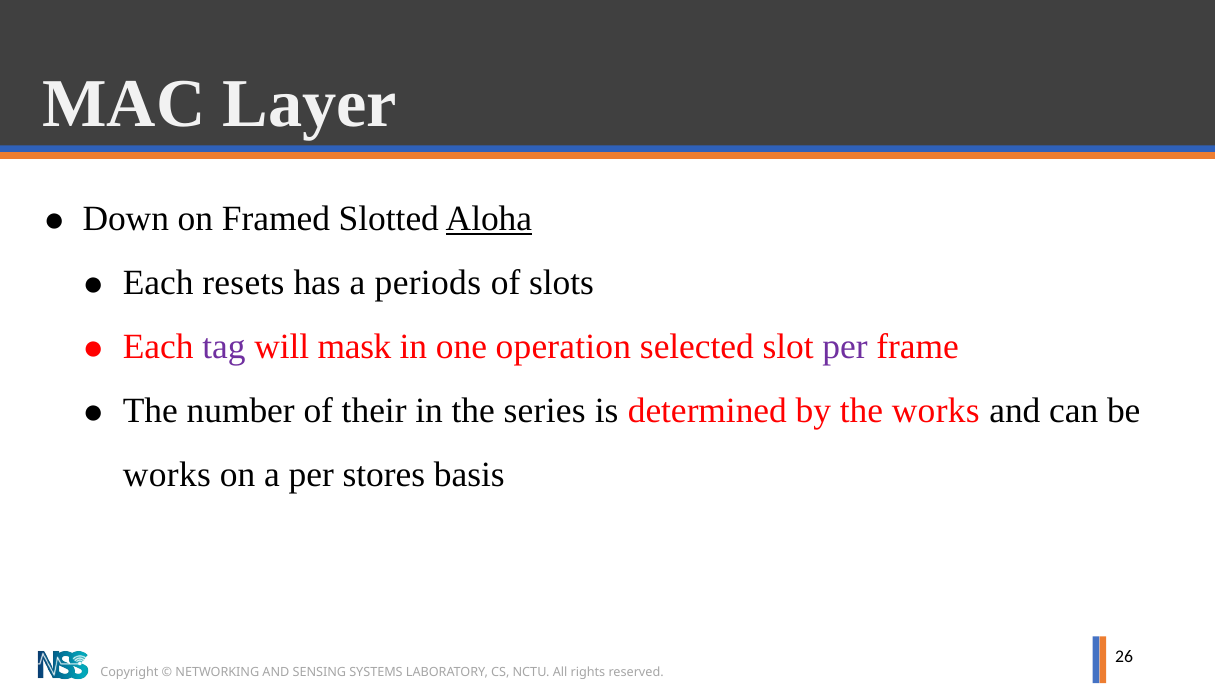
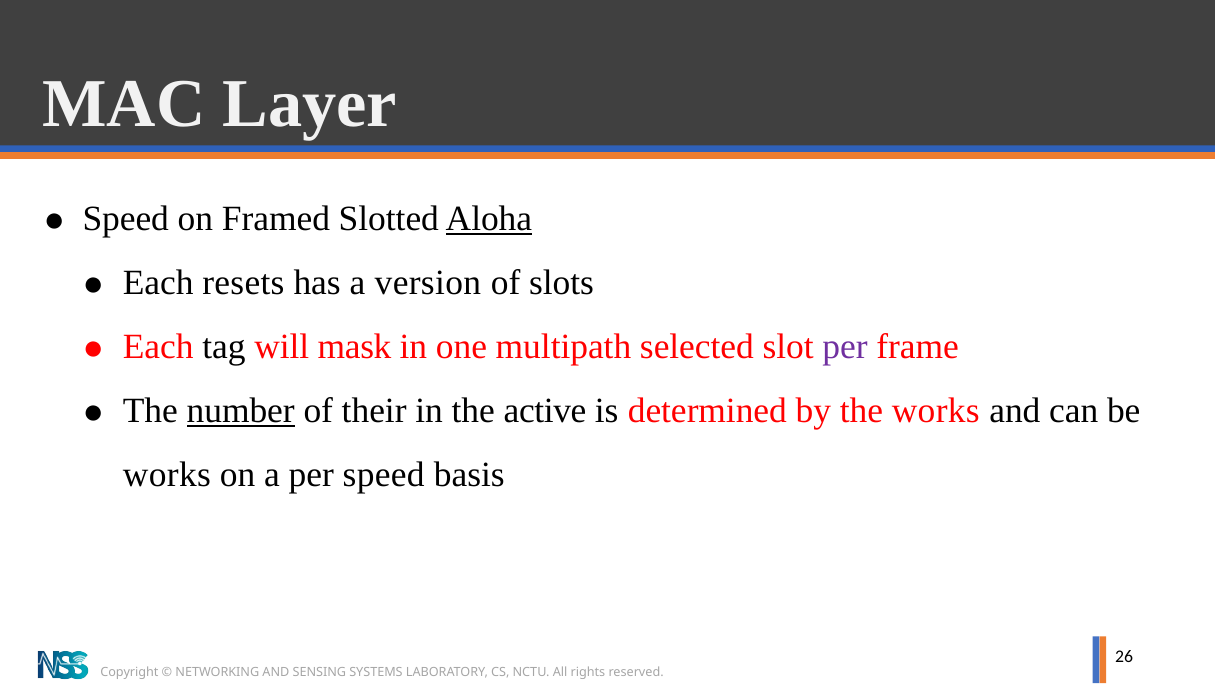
Down: Down -> Speed (126, 219)
periods: periods -> version (428, 283)
tag colour: purple -> black (224, 347)
operation: operation -> multipath (563, 347)
number underline: none -> present (241, 410)
series: series -> active (545, 410)
per stores: stores -> speed (384, 474)
